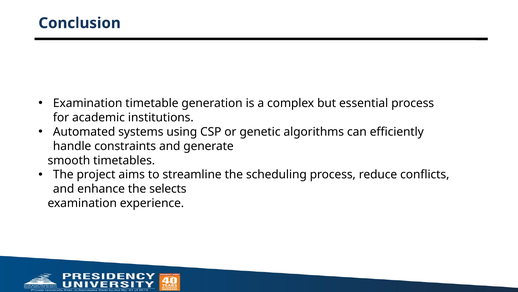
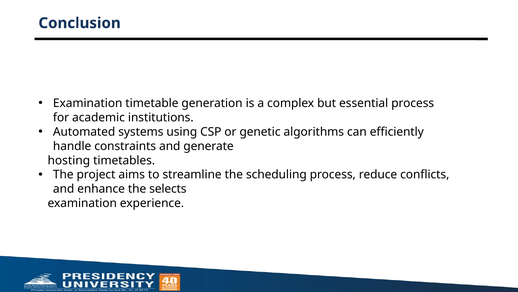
smooth: smooth -> hosting (69, 160)
